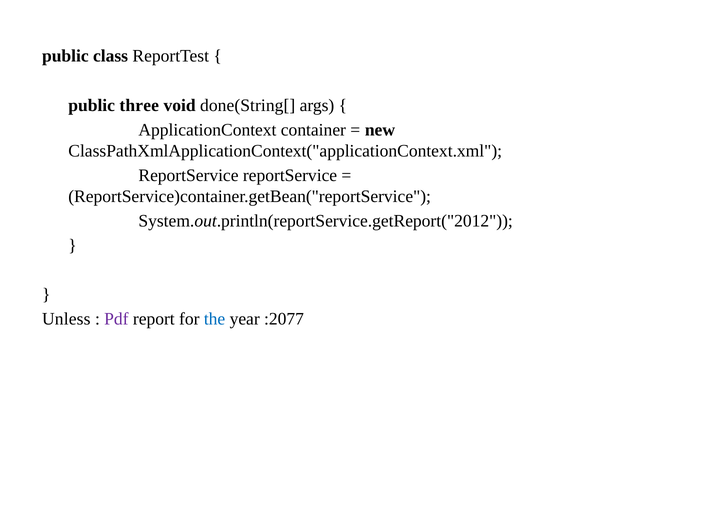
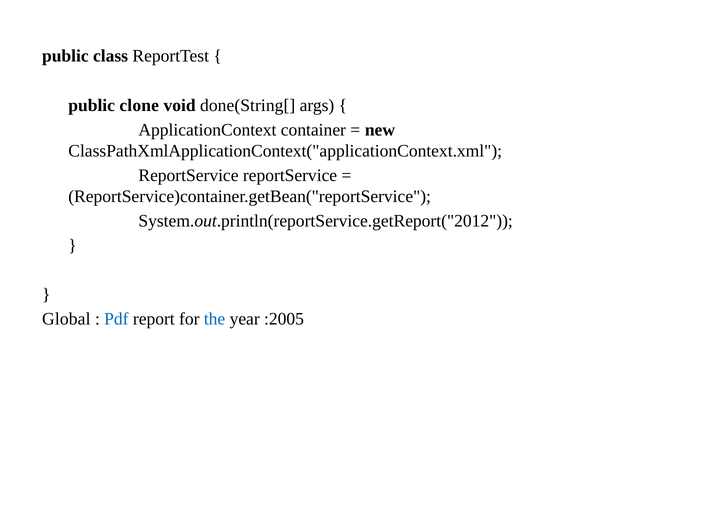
three: three -> clone (139, 105)
Unless: Unless -> Global (66, 319)
Pdf colour: purple -> blue (116, 319)
:2077: :2077 -> :2005 (284, 319)
